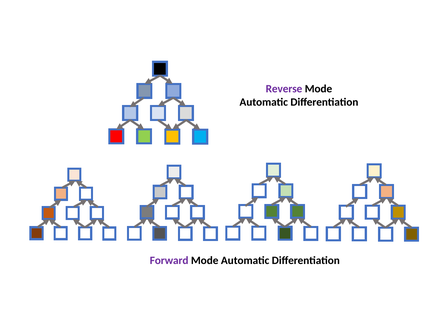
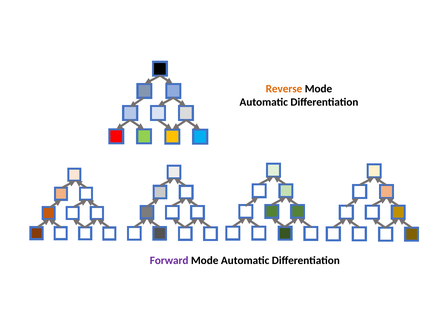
Reverse colour: purple -> orange (284, 89)
